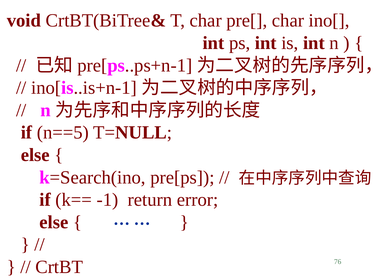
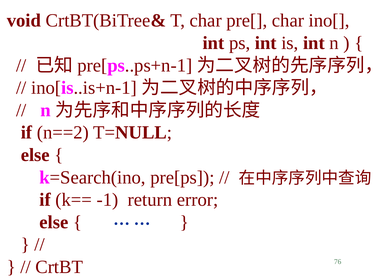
n==5: n==5 -> n==2 (63, 132)
